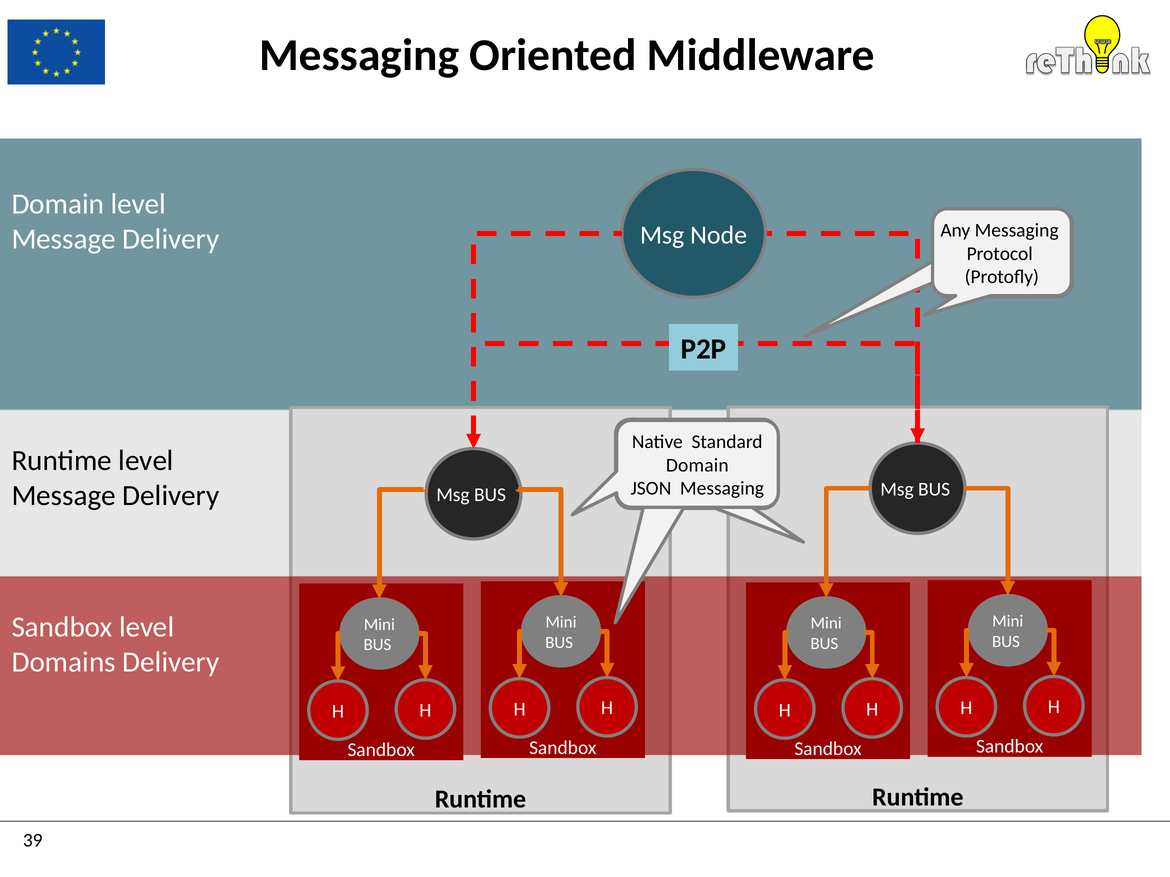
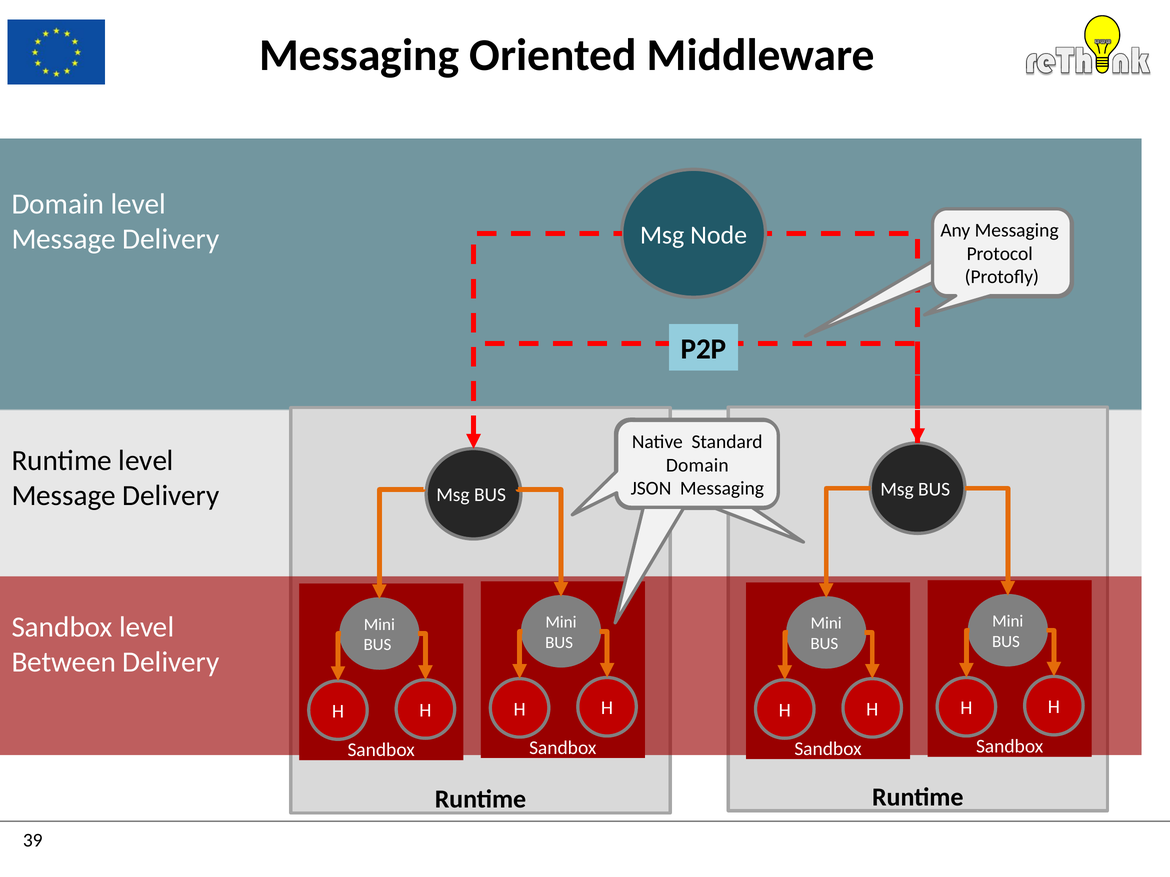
Domains: Domains -> Between (64, 663)
